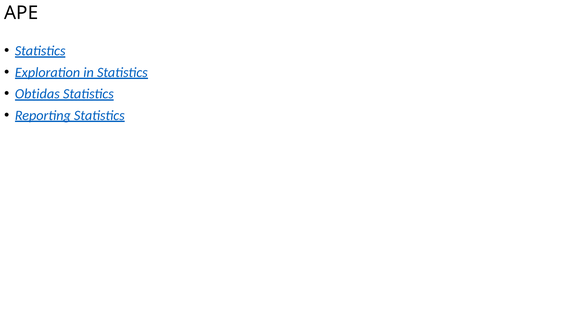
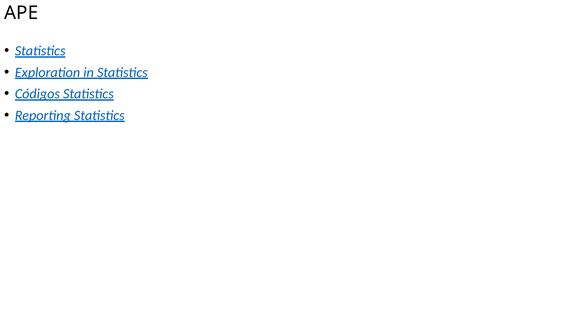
Obtidas: Obtidas -> Códigos (37, 94)
